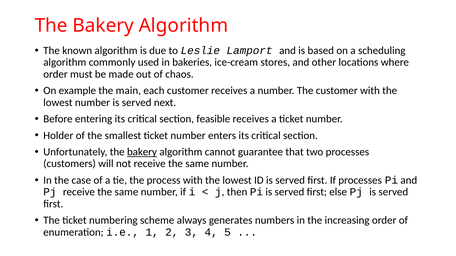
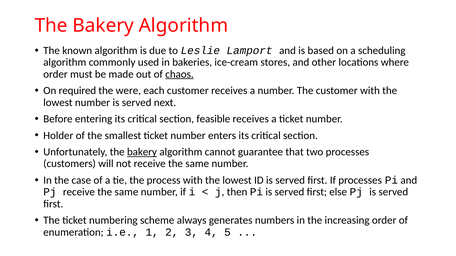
chaos underline: none -> present (179, 74)
example: example -> required (77, 91)
main: main -> were (128, 91)
